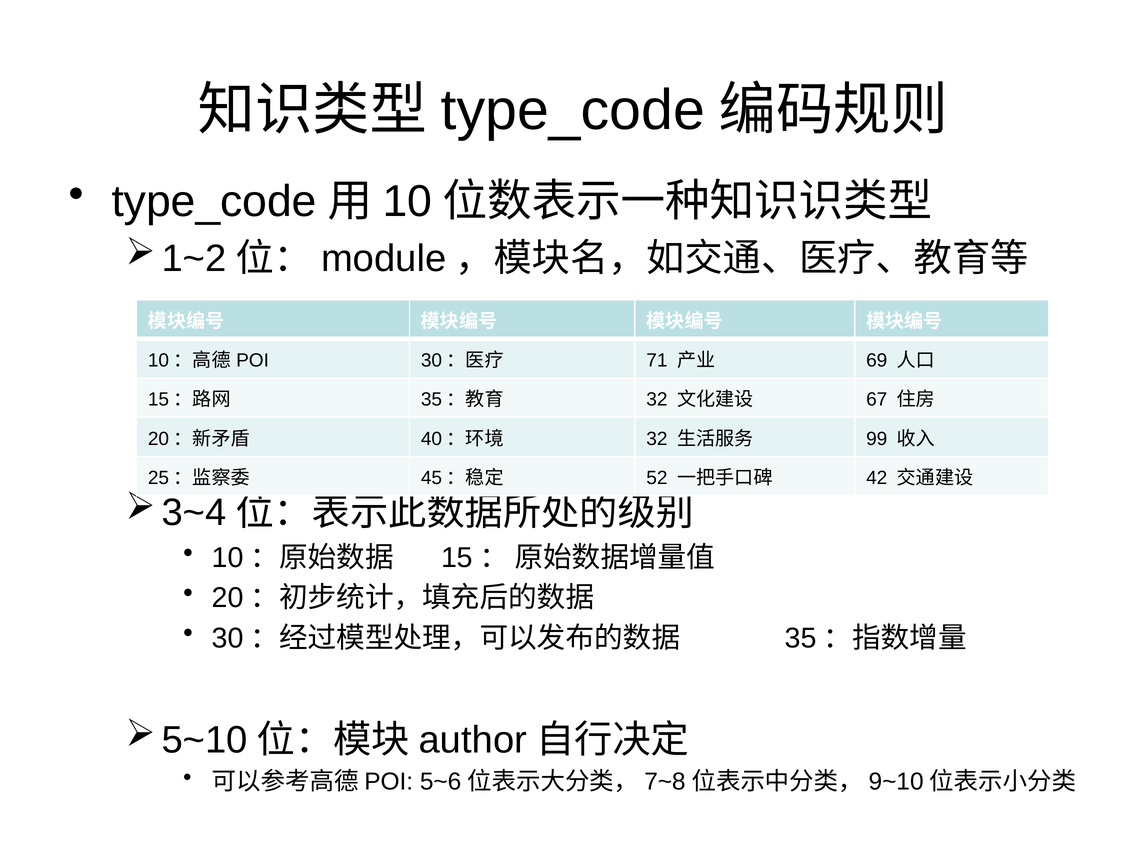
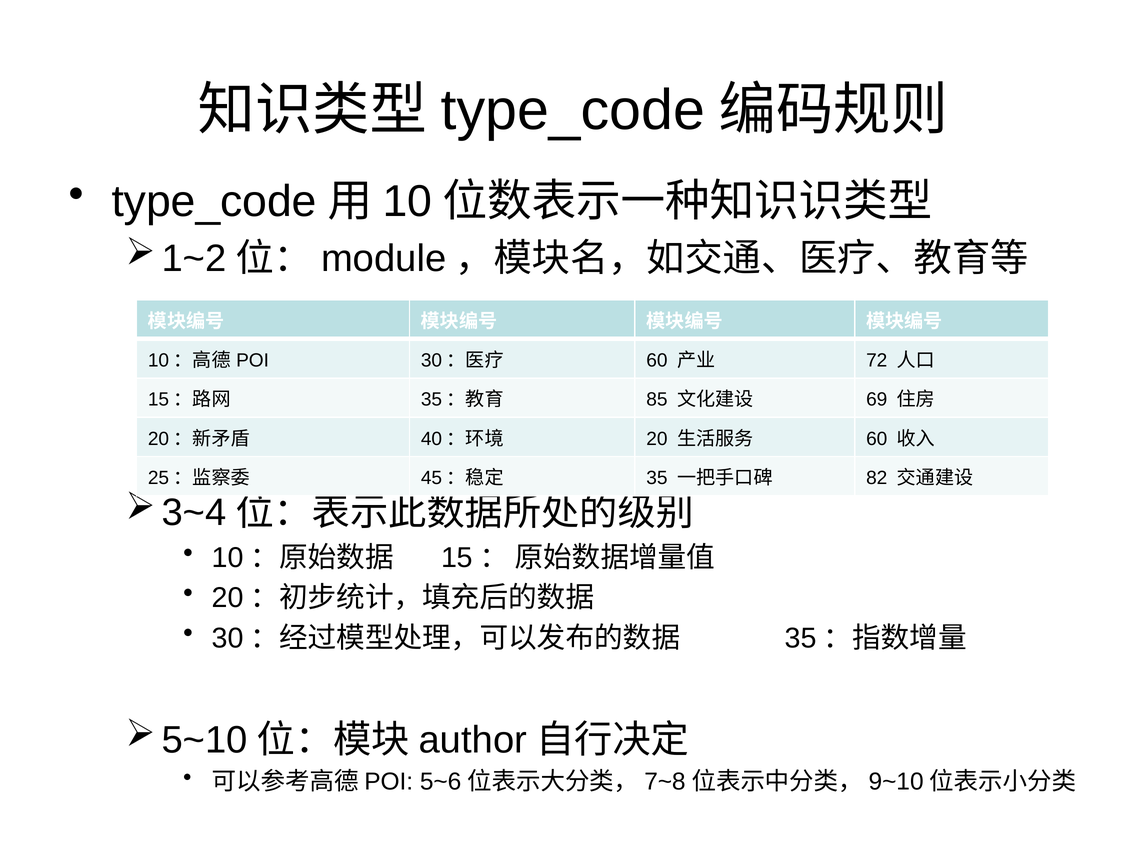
71: 71 -> 60 (657, 360)
69: 69 -> 72 (877, 360)
32: 32 -> 85 (657, 399)
67: 67 -> 69 (877, 399)
32: 32 -> 20 (657, 439)
99: 99 -> 60 (877, 439)
52: 52 -> 35 (657, 478)
42: 42 -> 82 (877, 478)
